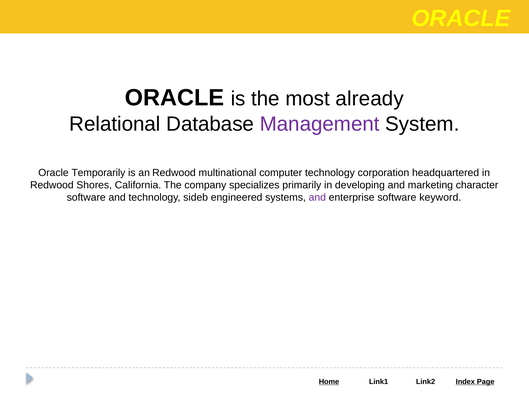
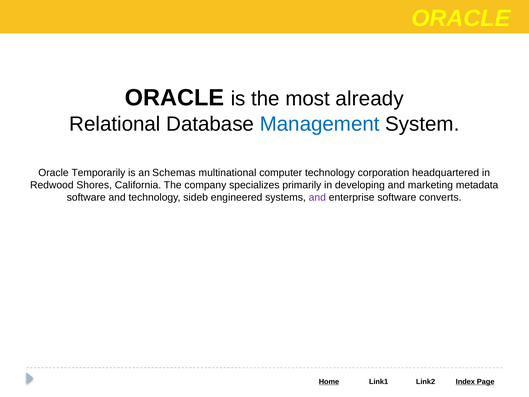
Management colour: purple -> blue (320, 124)
an Redwood: Redwood -> Schemas (174, 173)
character: character -> metadata (477, 185)
keyword: keyword -> converts (440, 197)
